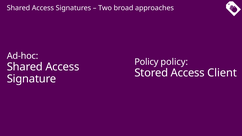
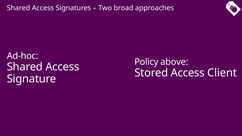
Policy policy: policy -> above (174, 62)
